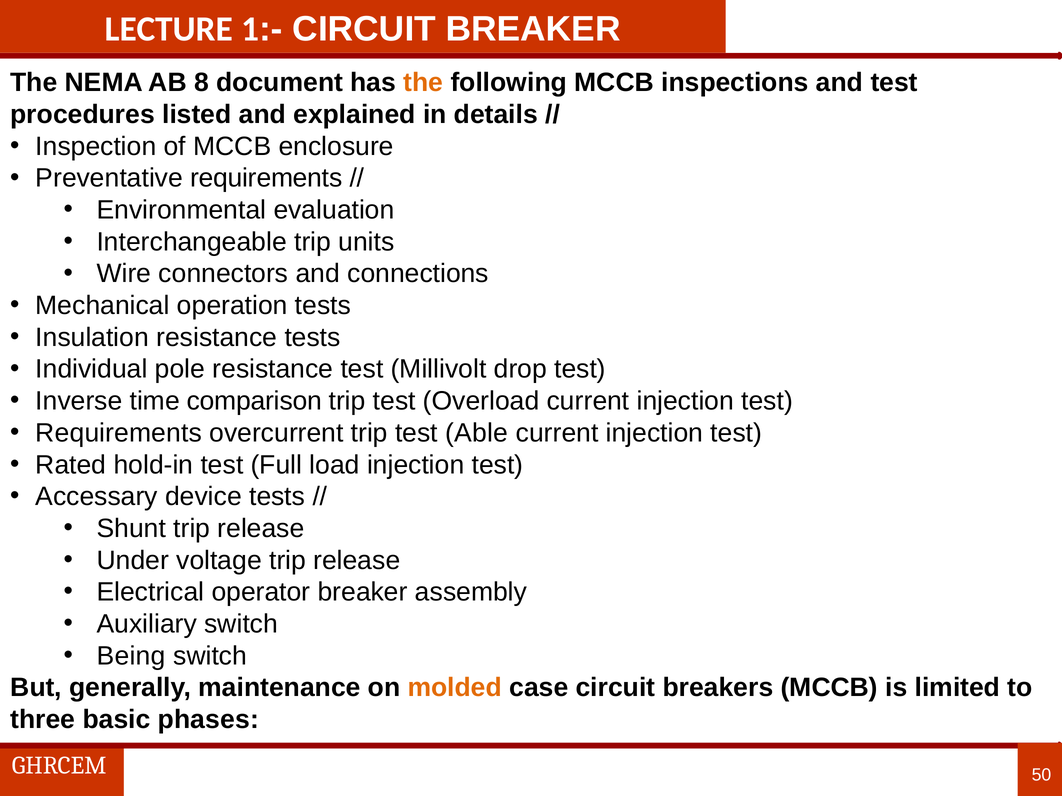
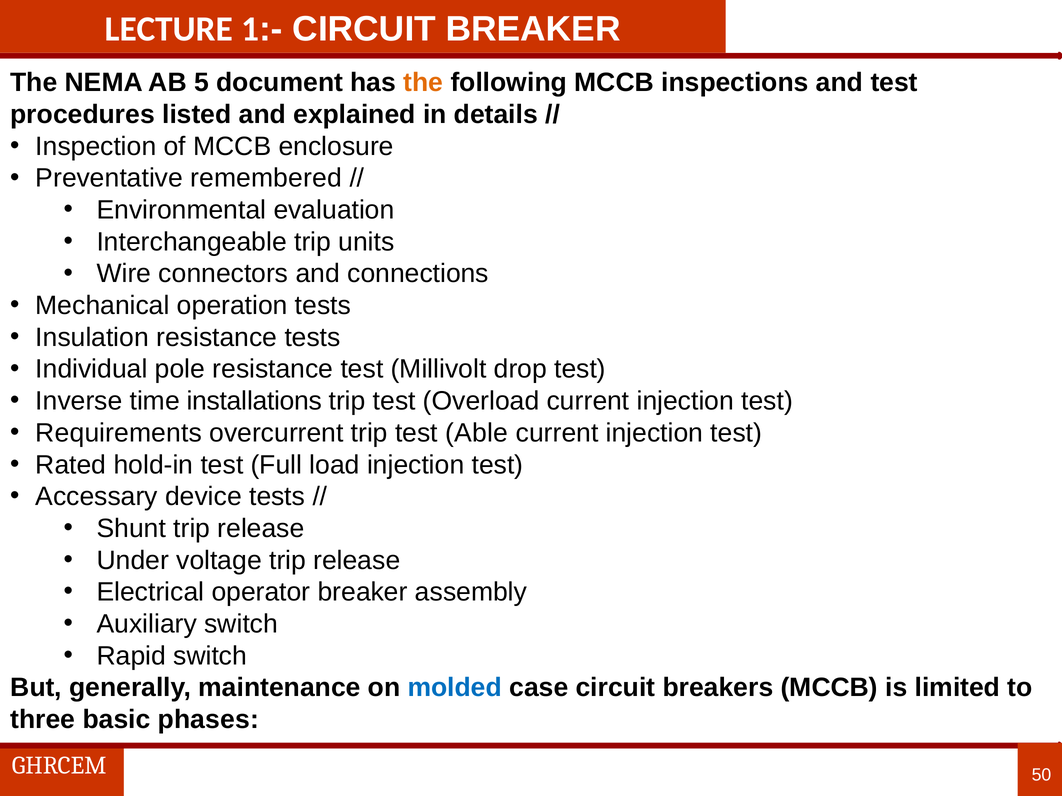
8: 8 -> 5 (201, 83)
Preventative requirements: requirements -> remembered (266, 178)
comparison: comparison -> installations (254, 401)
Being: Being -> Rapid (131, 656)
molded colour: orange -> blue (455, 688)
